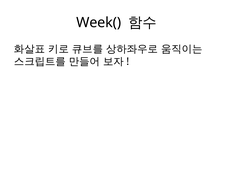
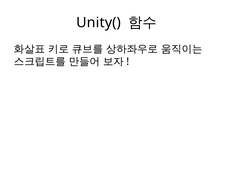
Week(: Week( -> Unity( (99, 23)
